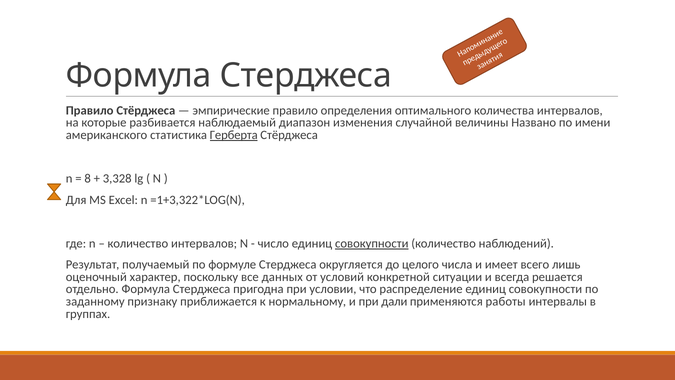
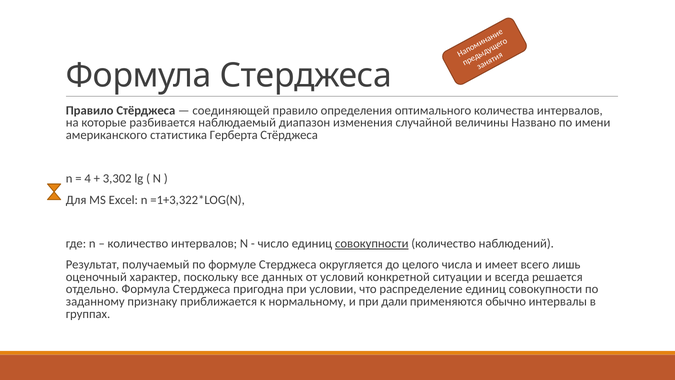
эмпирические: эмпирические -> соединяющей (231, 110)
Герберта underline: present -> none (234, 135)
8: 8 -> 4 (88, 179)
3,328: 3,328 -> 3,302 (117, 179)
работы: работы -> обычно (506, 301)
